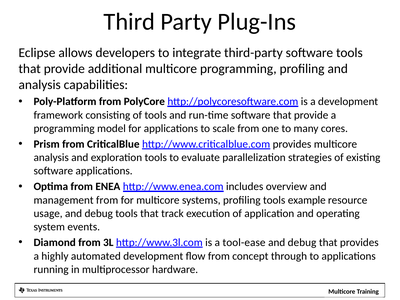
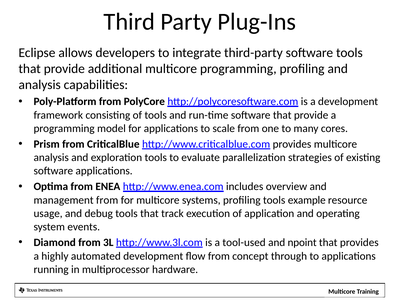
tool-ease: tool-ease -> tool-used (244, 242)
debug: debug -> npoint (302, 242)
